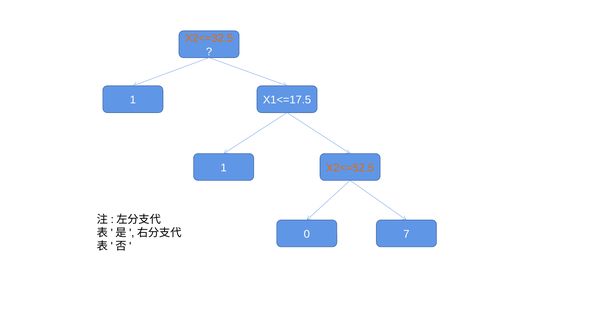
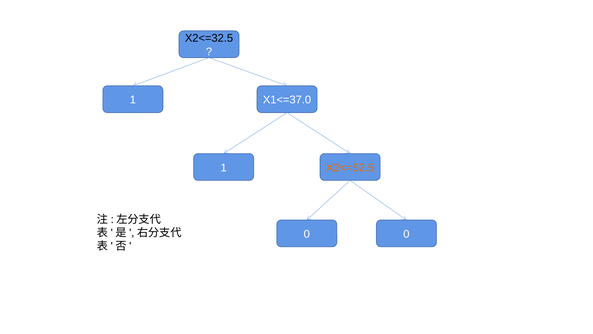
X2<=32.5 colour: orange -> black (209, 38)
X1<=17.5: X1<=17.5 -> X1<=37.0 (287, 100)
0 7: 7 -> 0 (406, 234)
